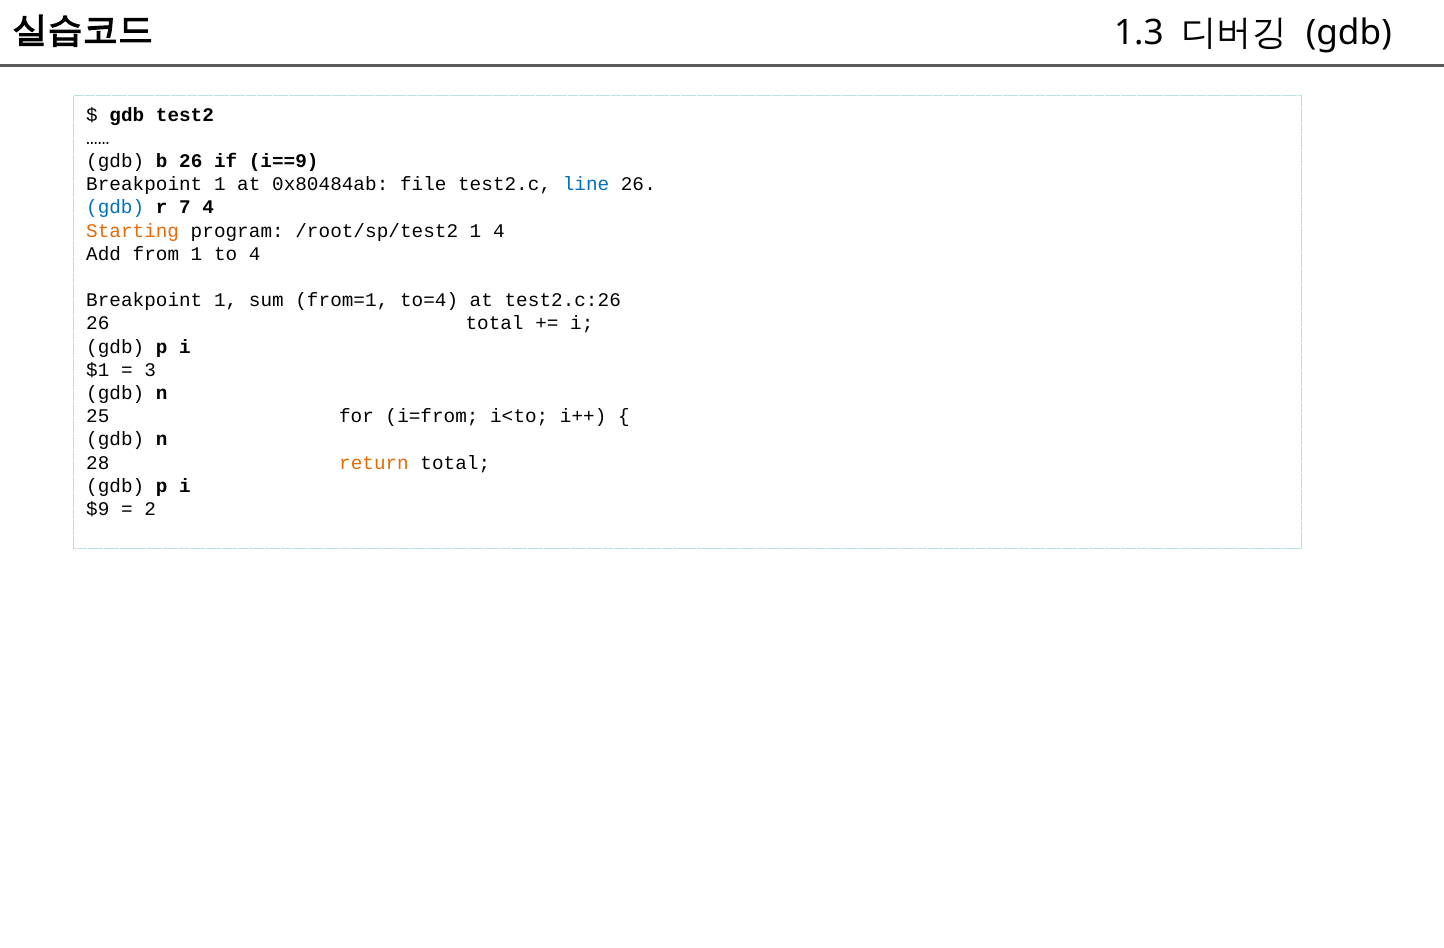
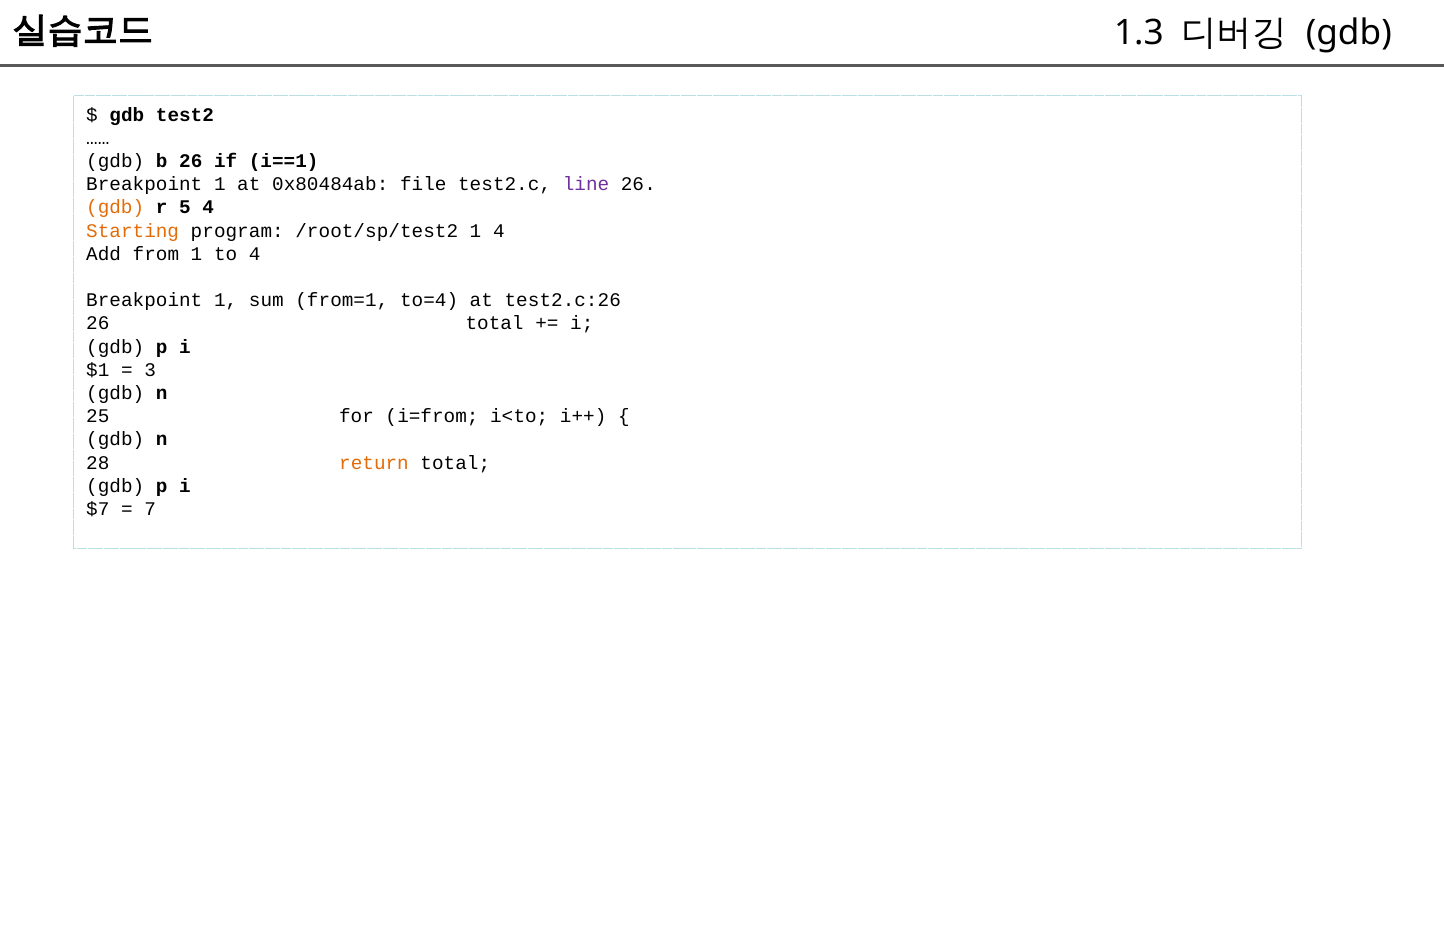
i==9: i==9 -> i==1 (284, 161)
line colour: blue -> purple (586, 185)
gdb colour: blue -> orange (115, 208)
7: 7 -> 5 (185, 208)
$9: $9 -> $7 (98, 509)
2: 2 -> 7 (150, 509)
